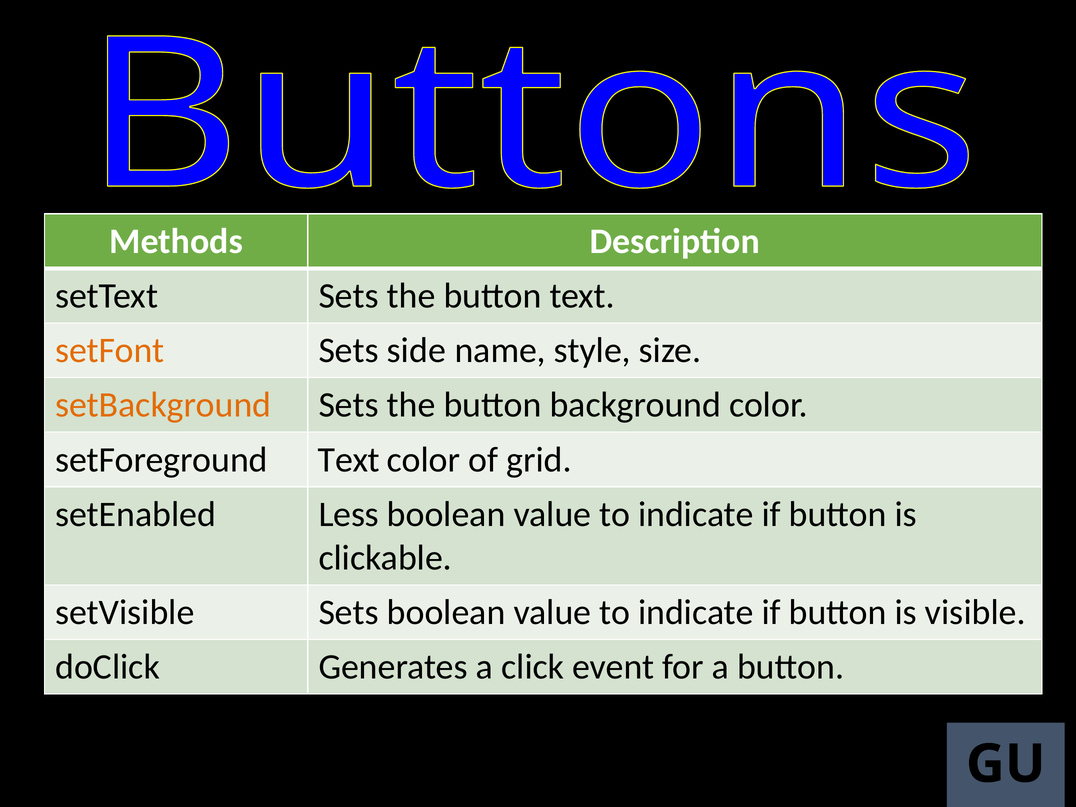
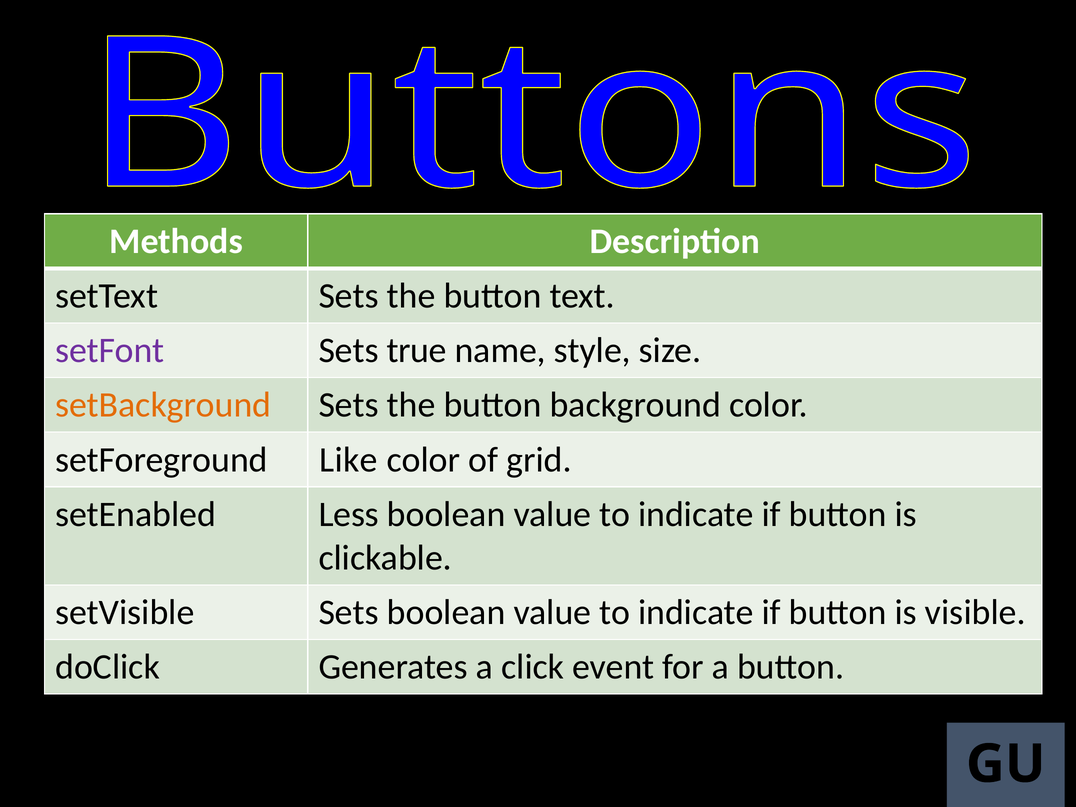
setFont colour: orange -> purple (110, 351)
side: side -> true (417, 351)
setForeground Text: Text -> Like (348, 460)
